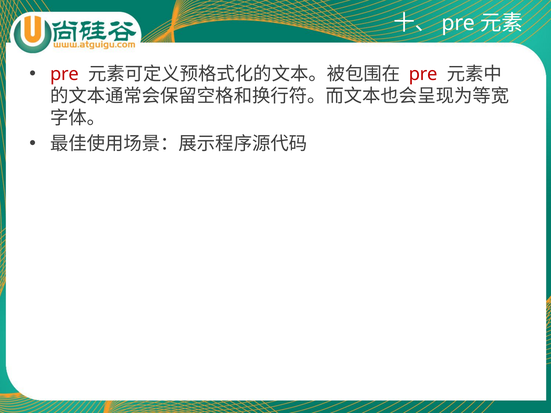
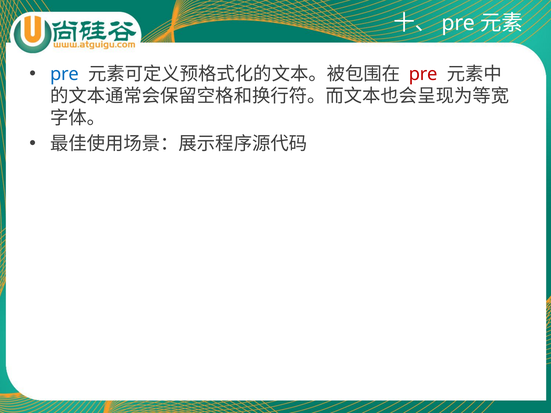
pre colour: red -> blue (65, 74)
